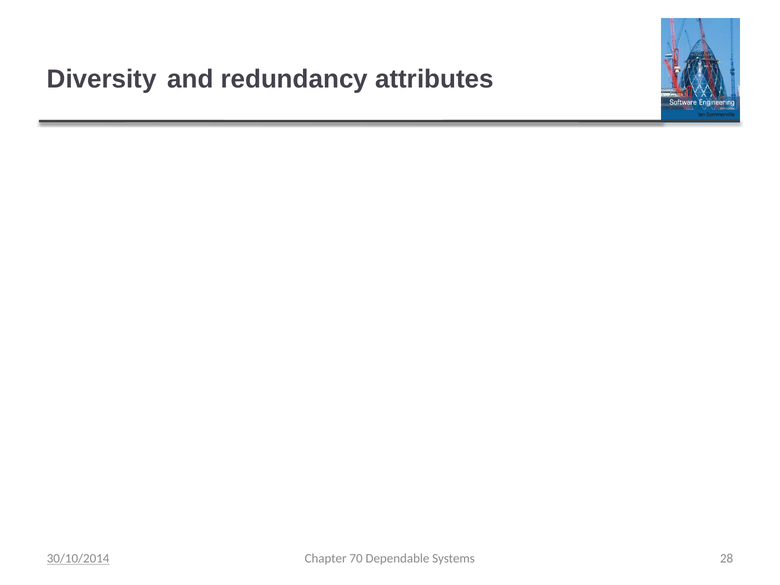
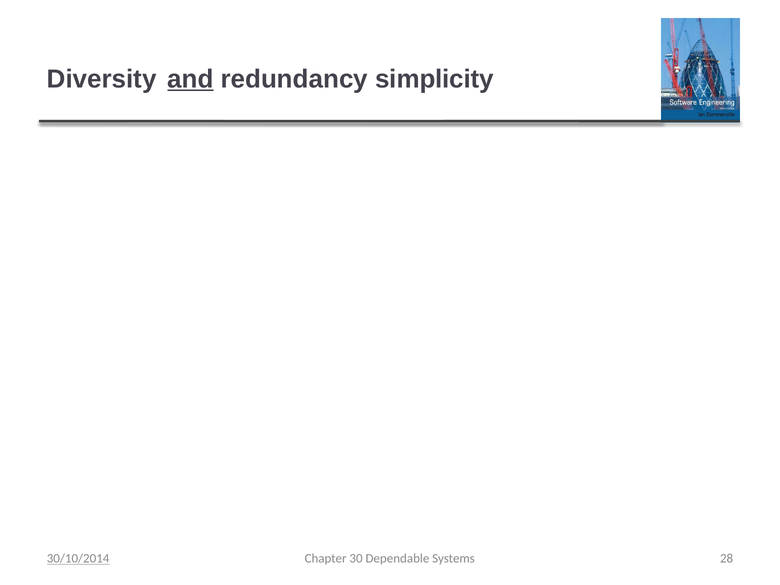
and underline: none -> present (190, 79)
attributes: attributes -> simplicity (434, 79)
70: 70 -> 30 (356, 559)
